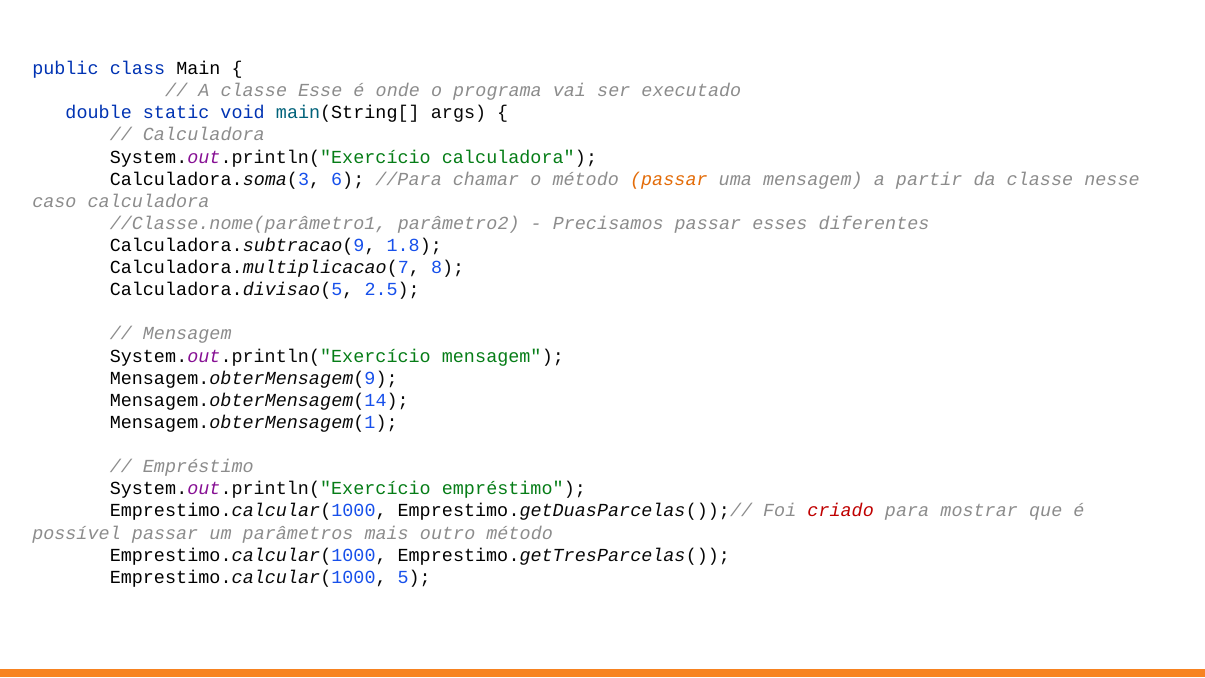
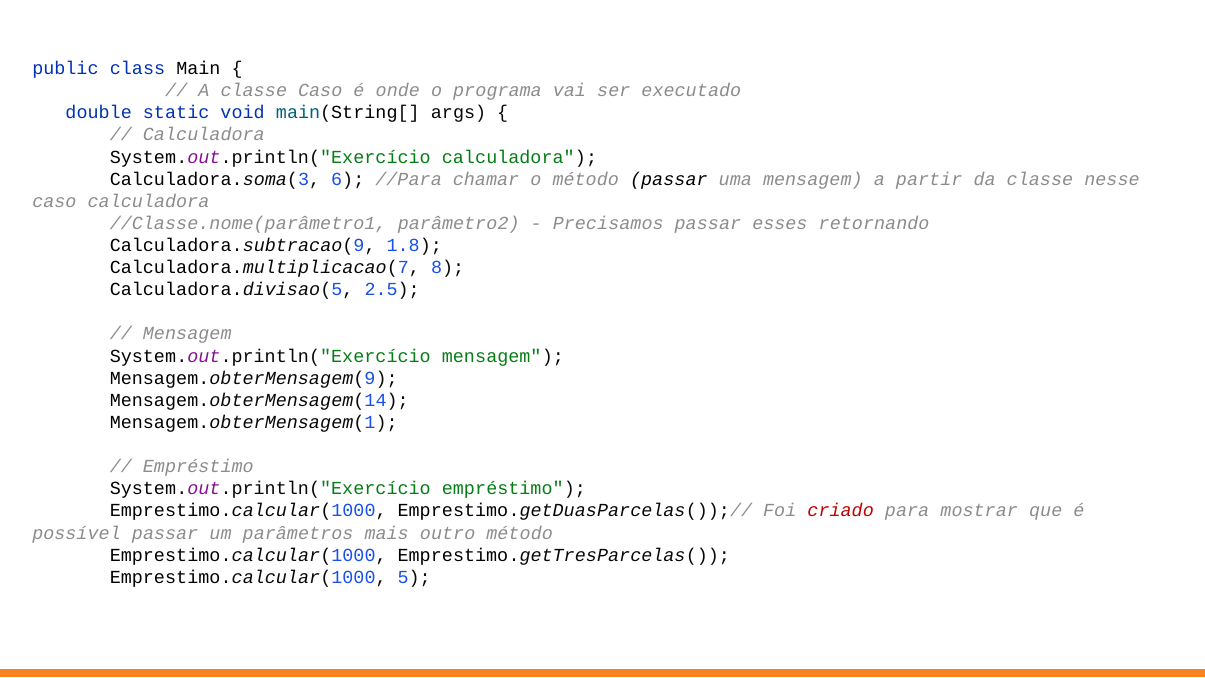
classe Esse: Esse -> Caso (320, 91)
passar colour: orange -> black (669, 179)
diferentes: diferentes -> retornando (874, 223)
